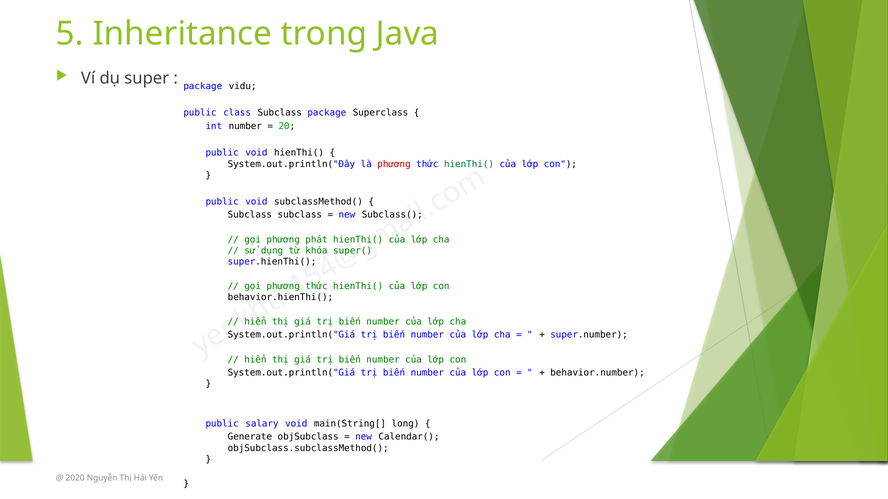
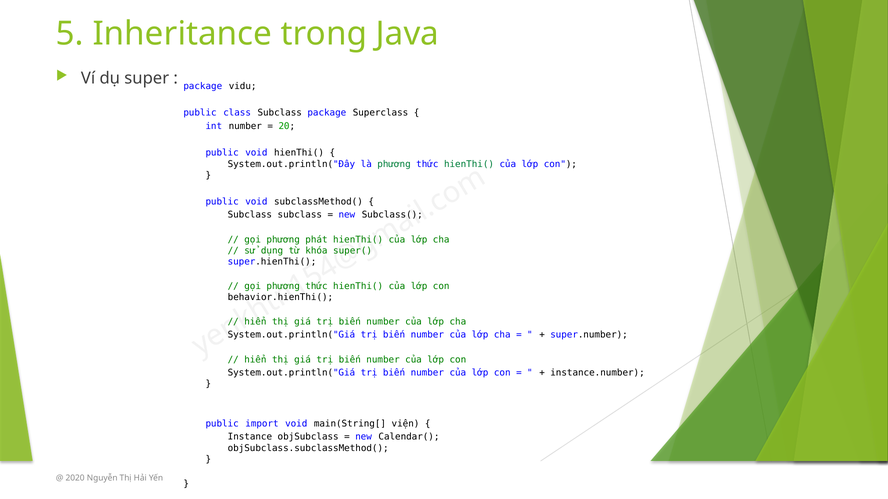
phương colour: red -> green (394, 164)
behavior.number: behavior.number -> instance.number (598, 373)
salary: salary -> import (262, 424)
long: long -> viện (405, 424)
Generate: Generate -> Instance (250, 437)
